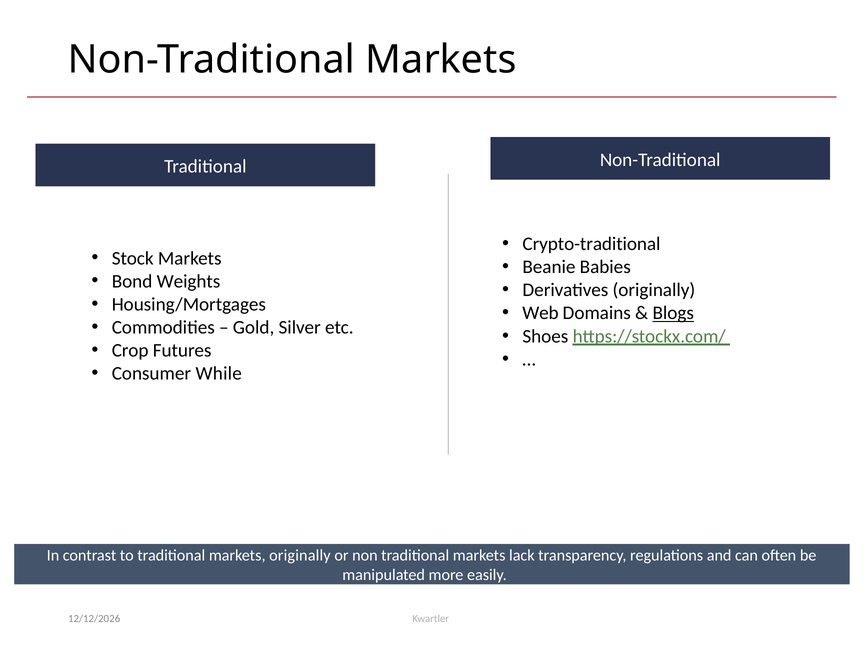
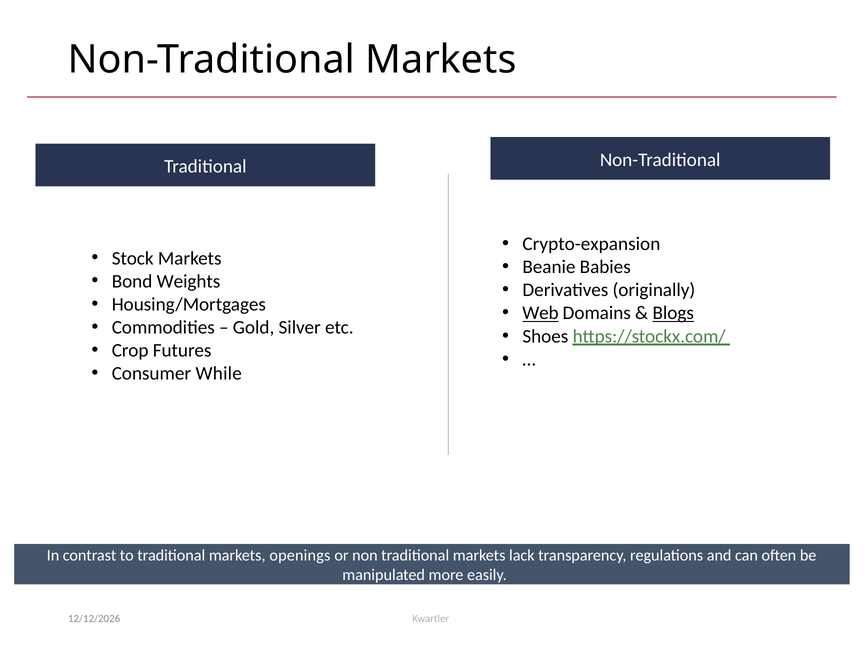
Crypto-traditional: Crypto-traditional -> Crypto-expansion (591, 244)
Web underline: none -> present (540, 313)
markets originally: originally -> openings (300, 556)
